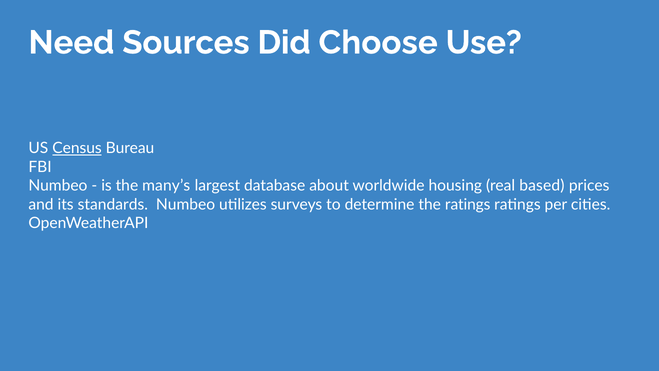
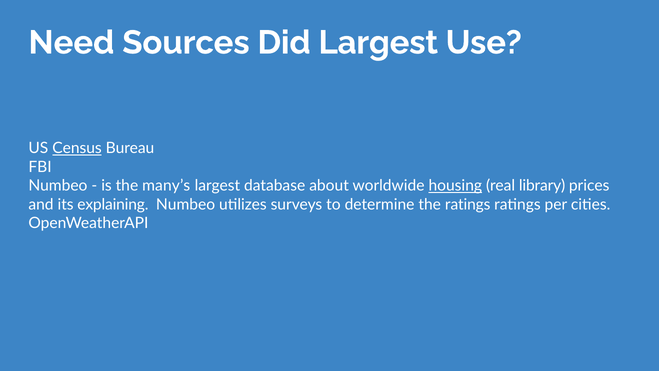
Did Choose: Choose -> Largest (378, 43)
housing underline: none -> present (455, 186)
based: based -> library (542, 186)
standards: standards -> explaining (113, 204)
